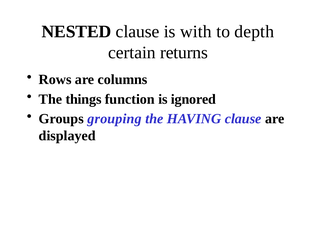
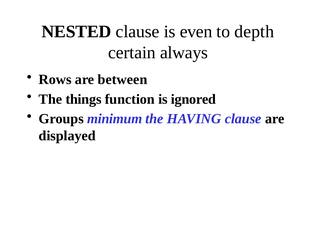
with: with -> even (196, 32)
returns: returns -> always (184, 53)
columns: columns -> between (123, 79)
grouping: grouping -> minimum (115, 119)
